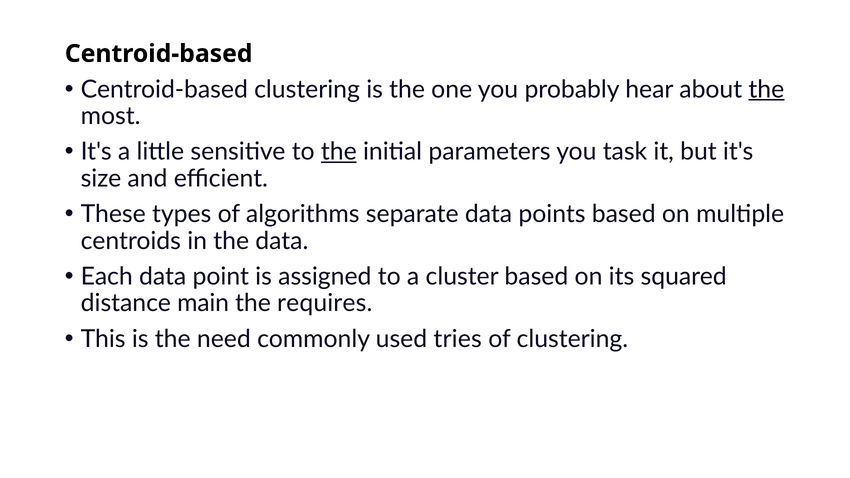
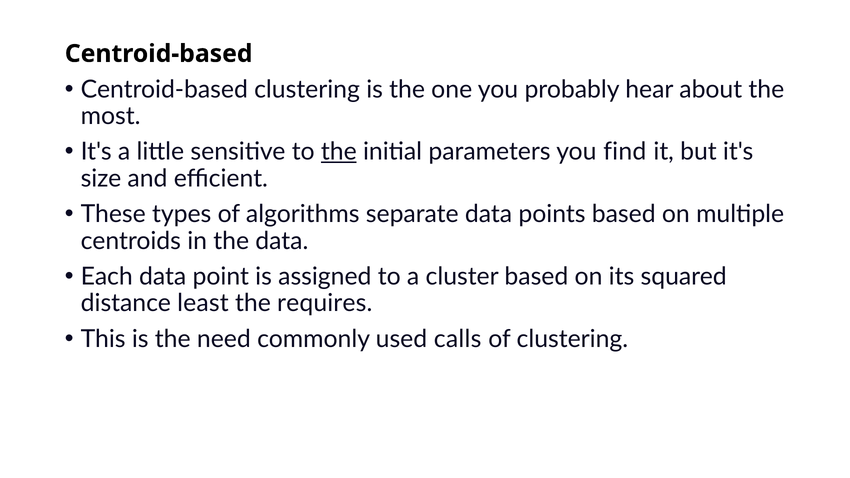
the underline: present -> none (766, 89)
task: task -> find (625, 152)
main: main -> least (203, 303)
tries: tries -> calls (458, 339)
